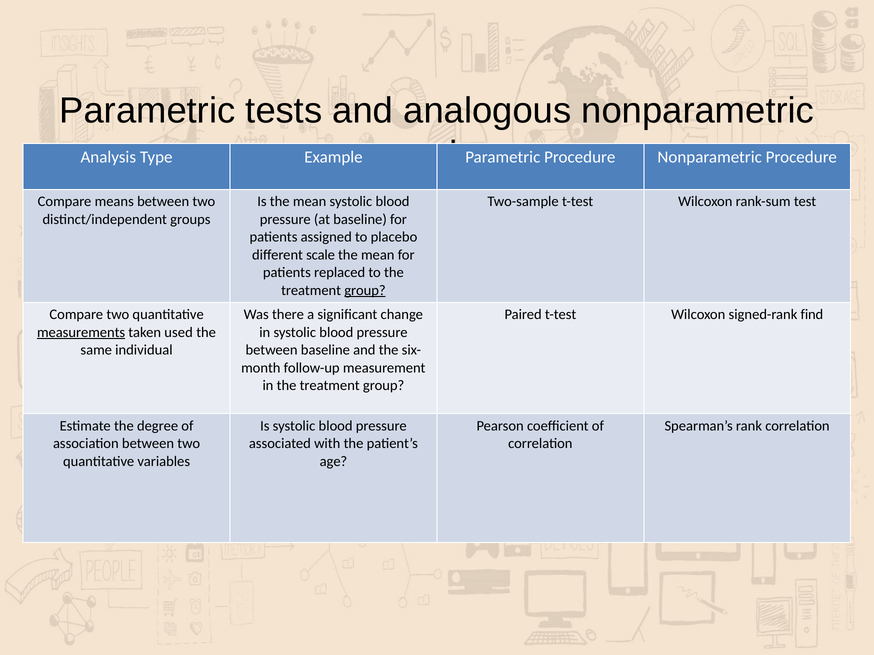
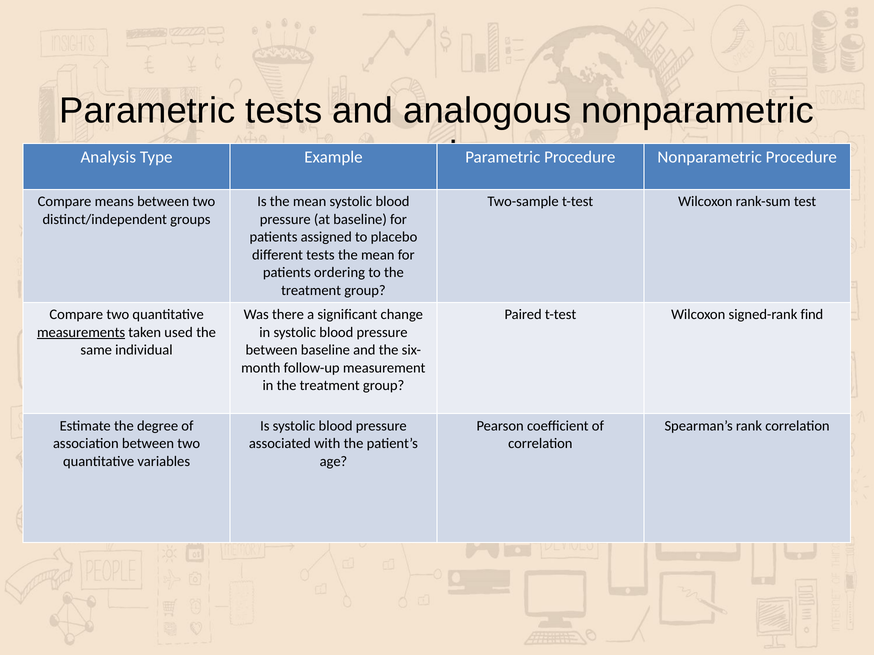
different scale: scale -> tests (320, 255)
replaced: replaced -> ordering (340, 273)
group underline: present -> none (365, 291)
